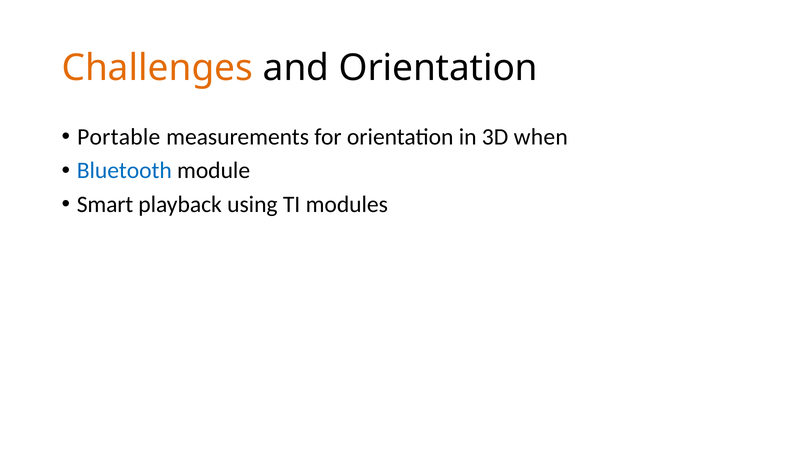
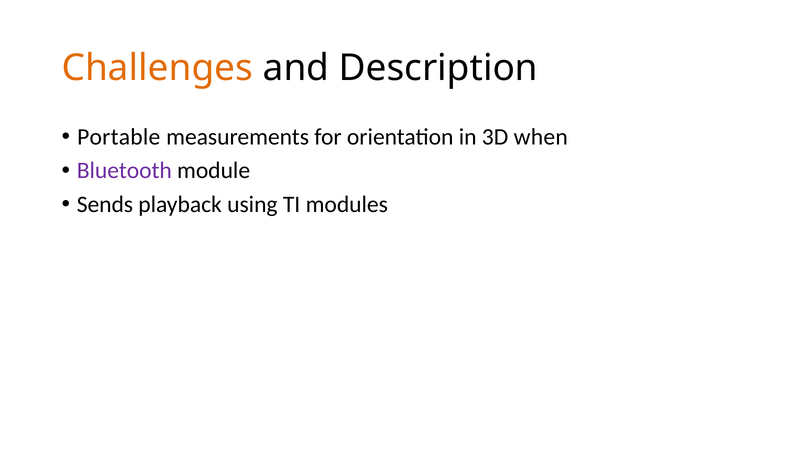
and Orientation: Orientation -> Description (438, 68)
Bluetooth colour: blue -> purple (124, 171)
Smart: Smart -> Sends (105, 205)
